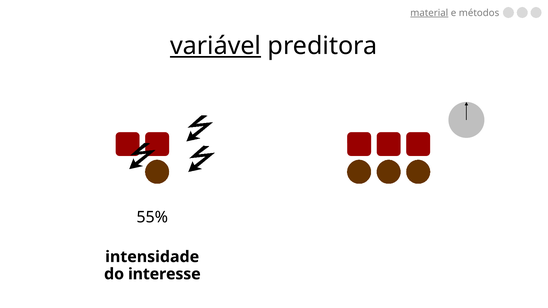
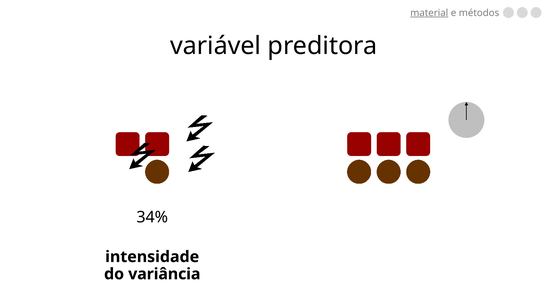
variável underline: present -> none (216, 46)
55%: 55% -> 34% (152, 217)
interesse: interesse -> variância (164, 274)
